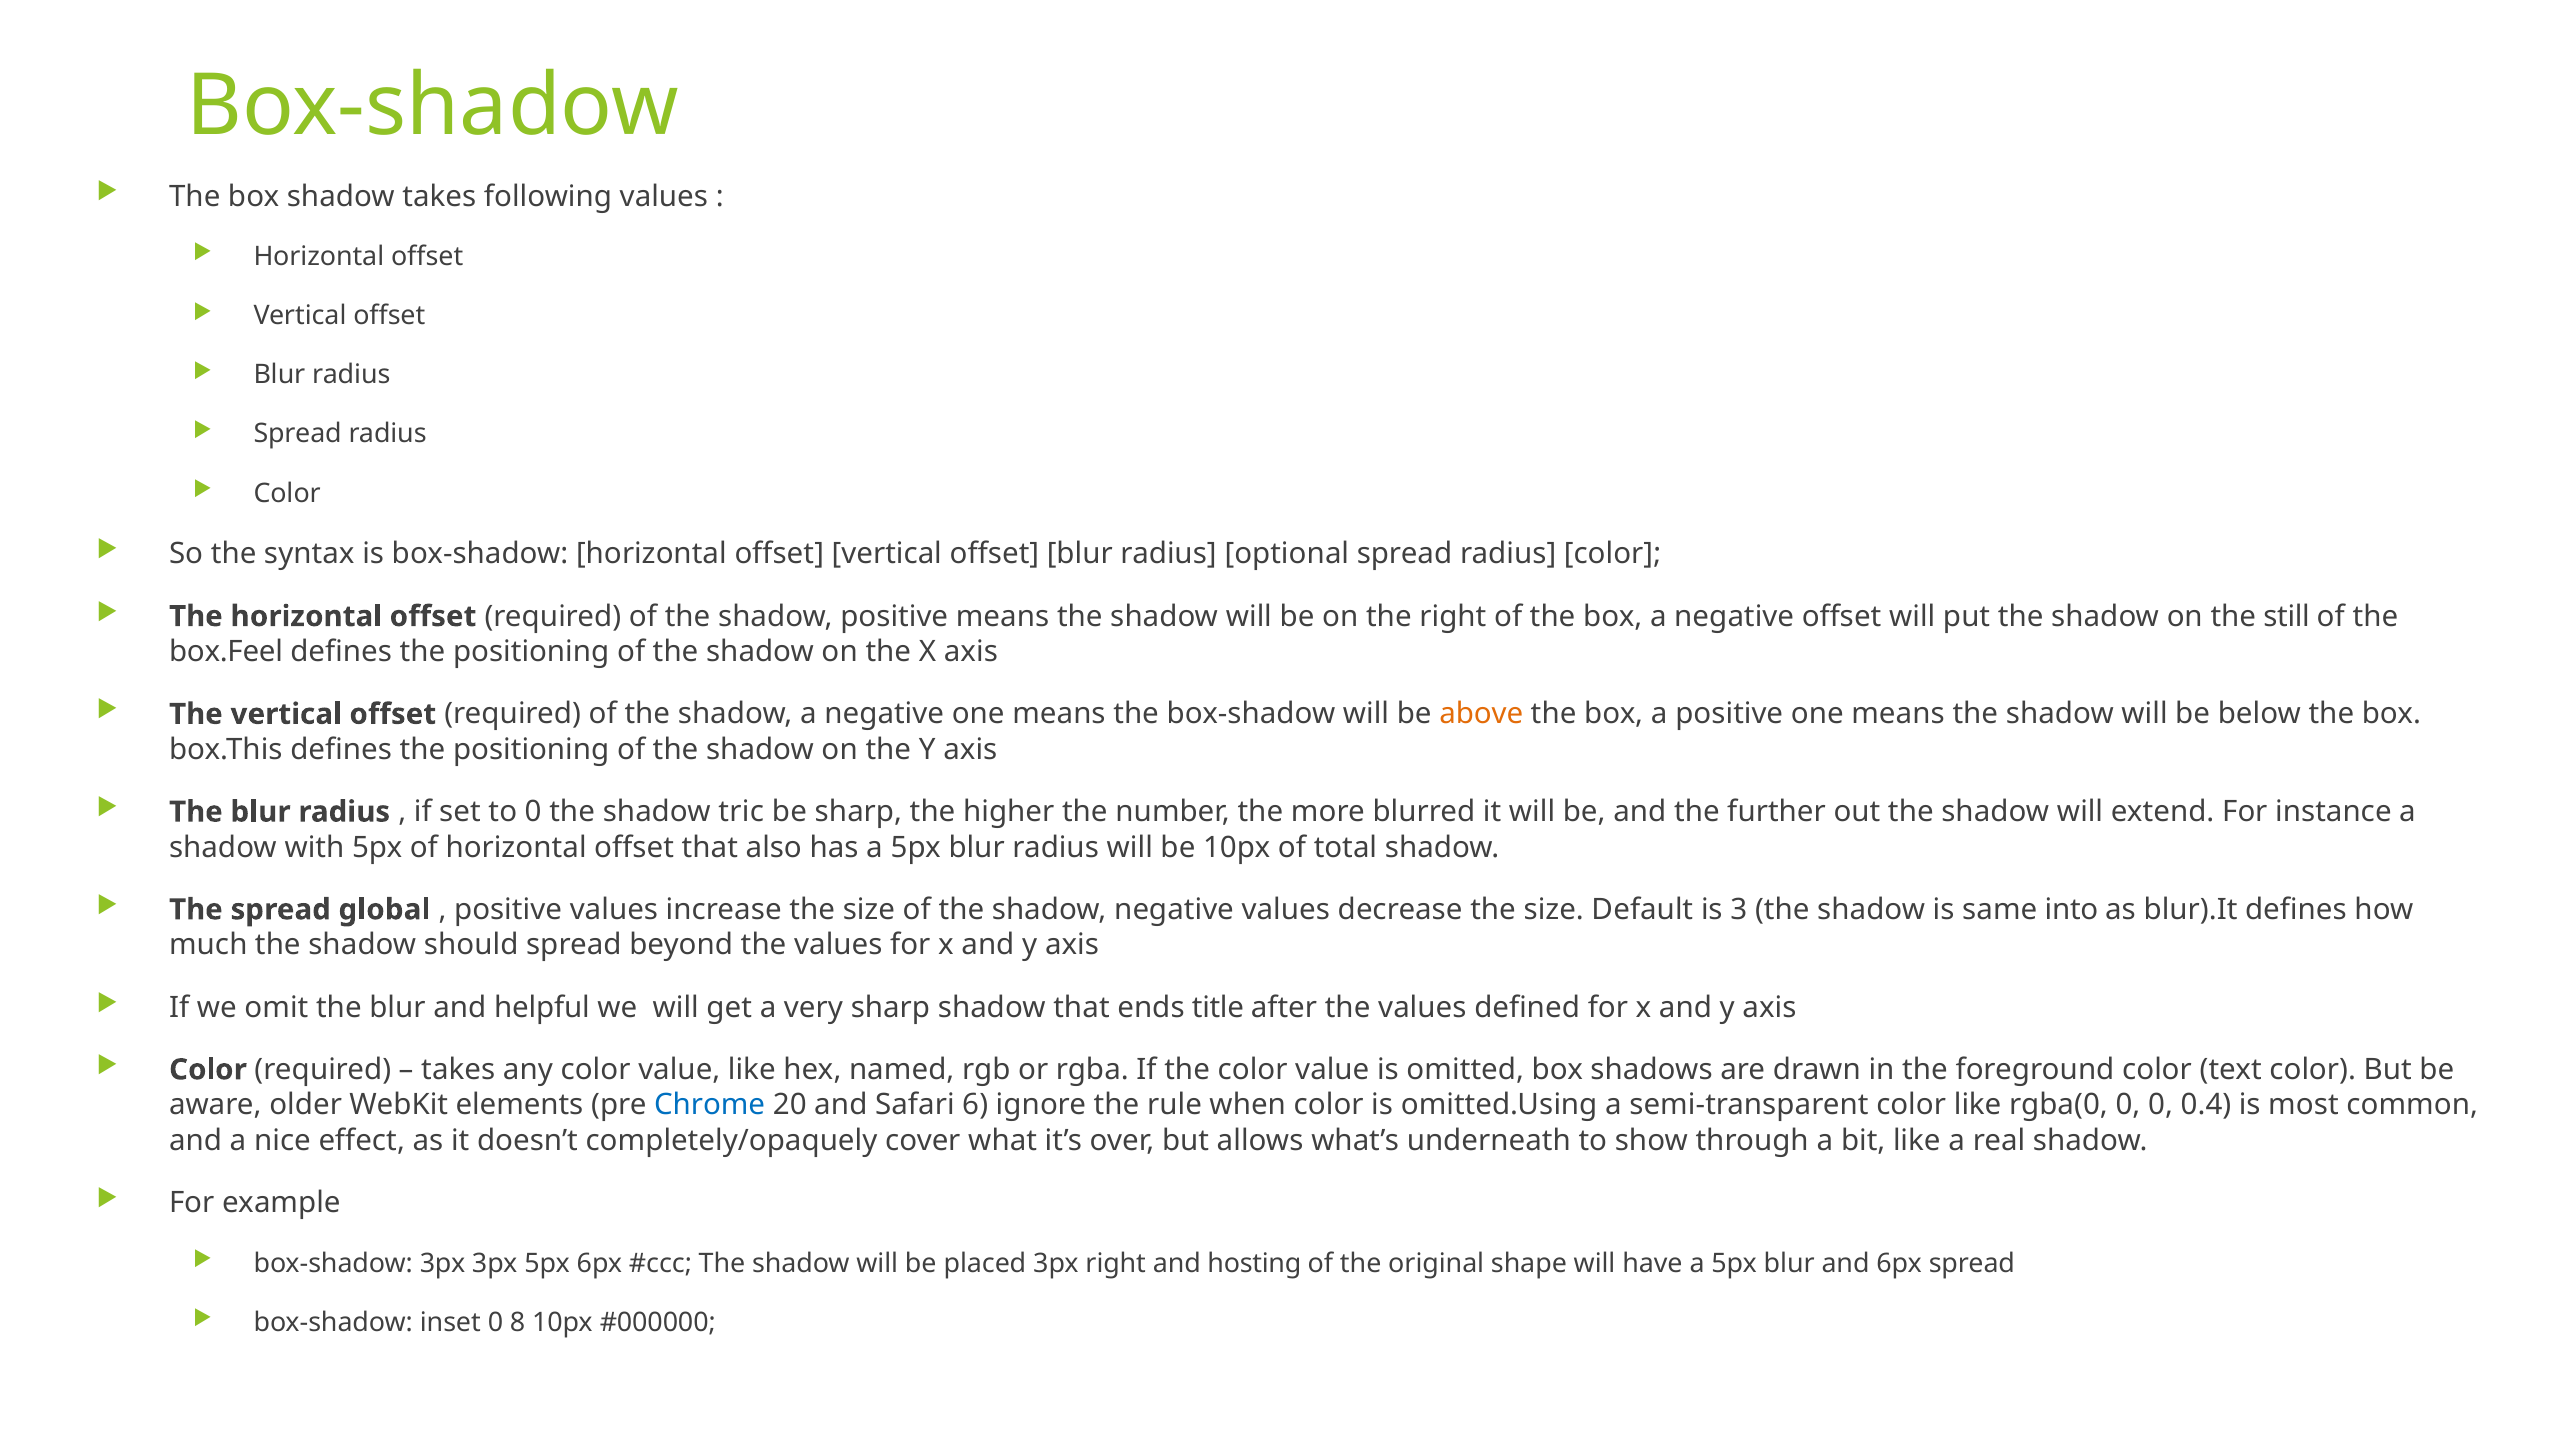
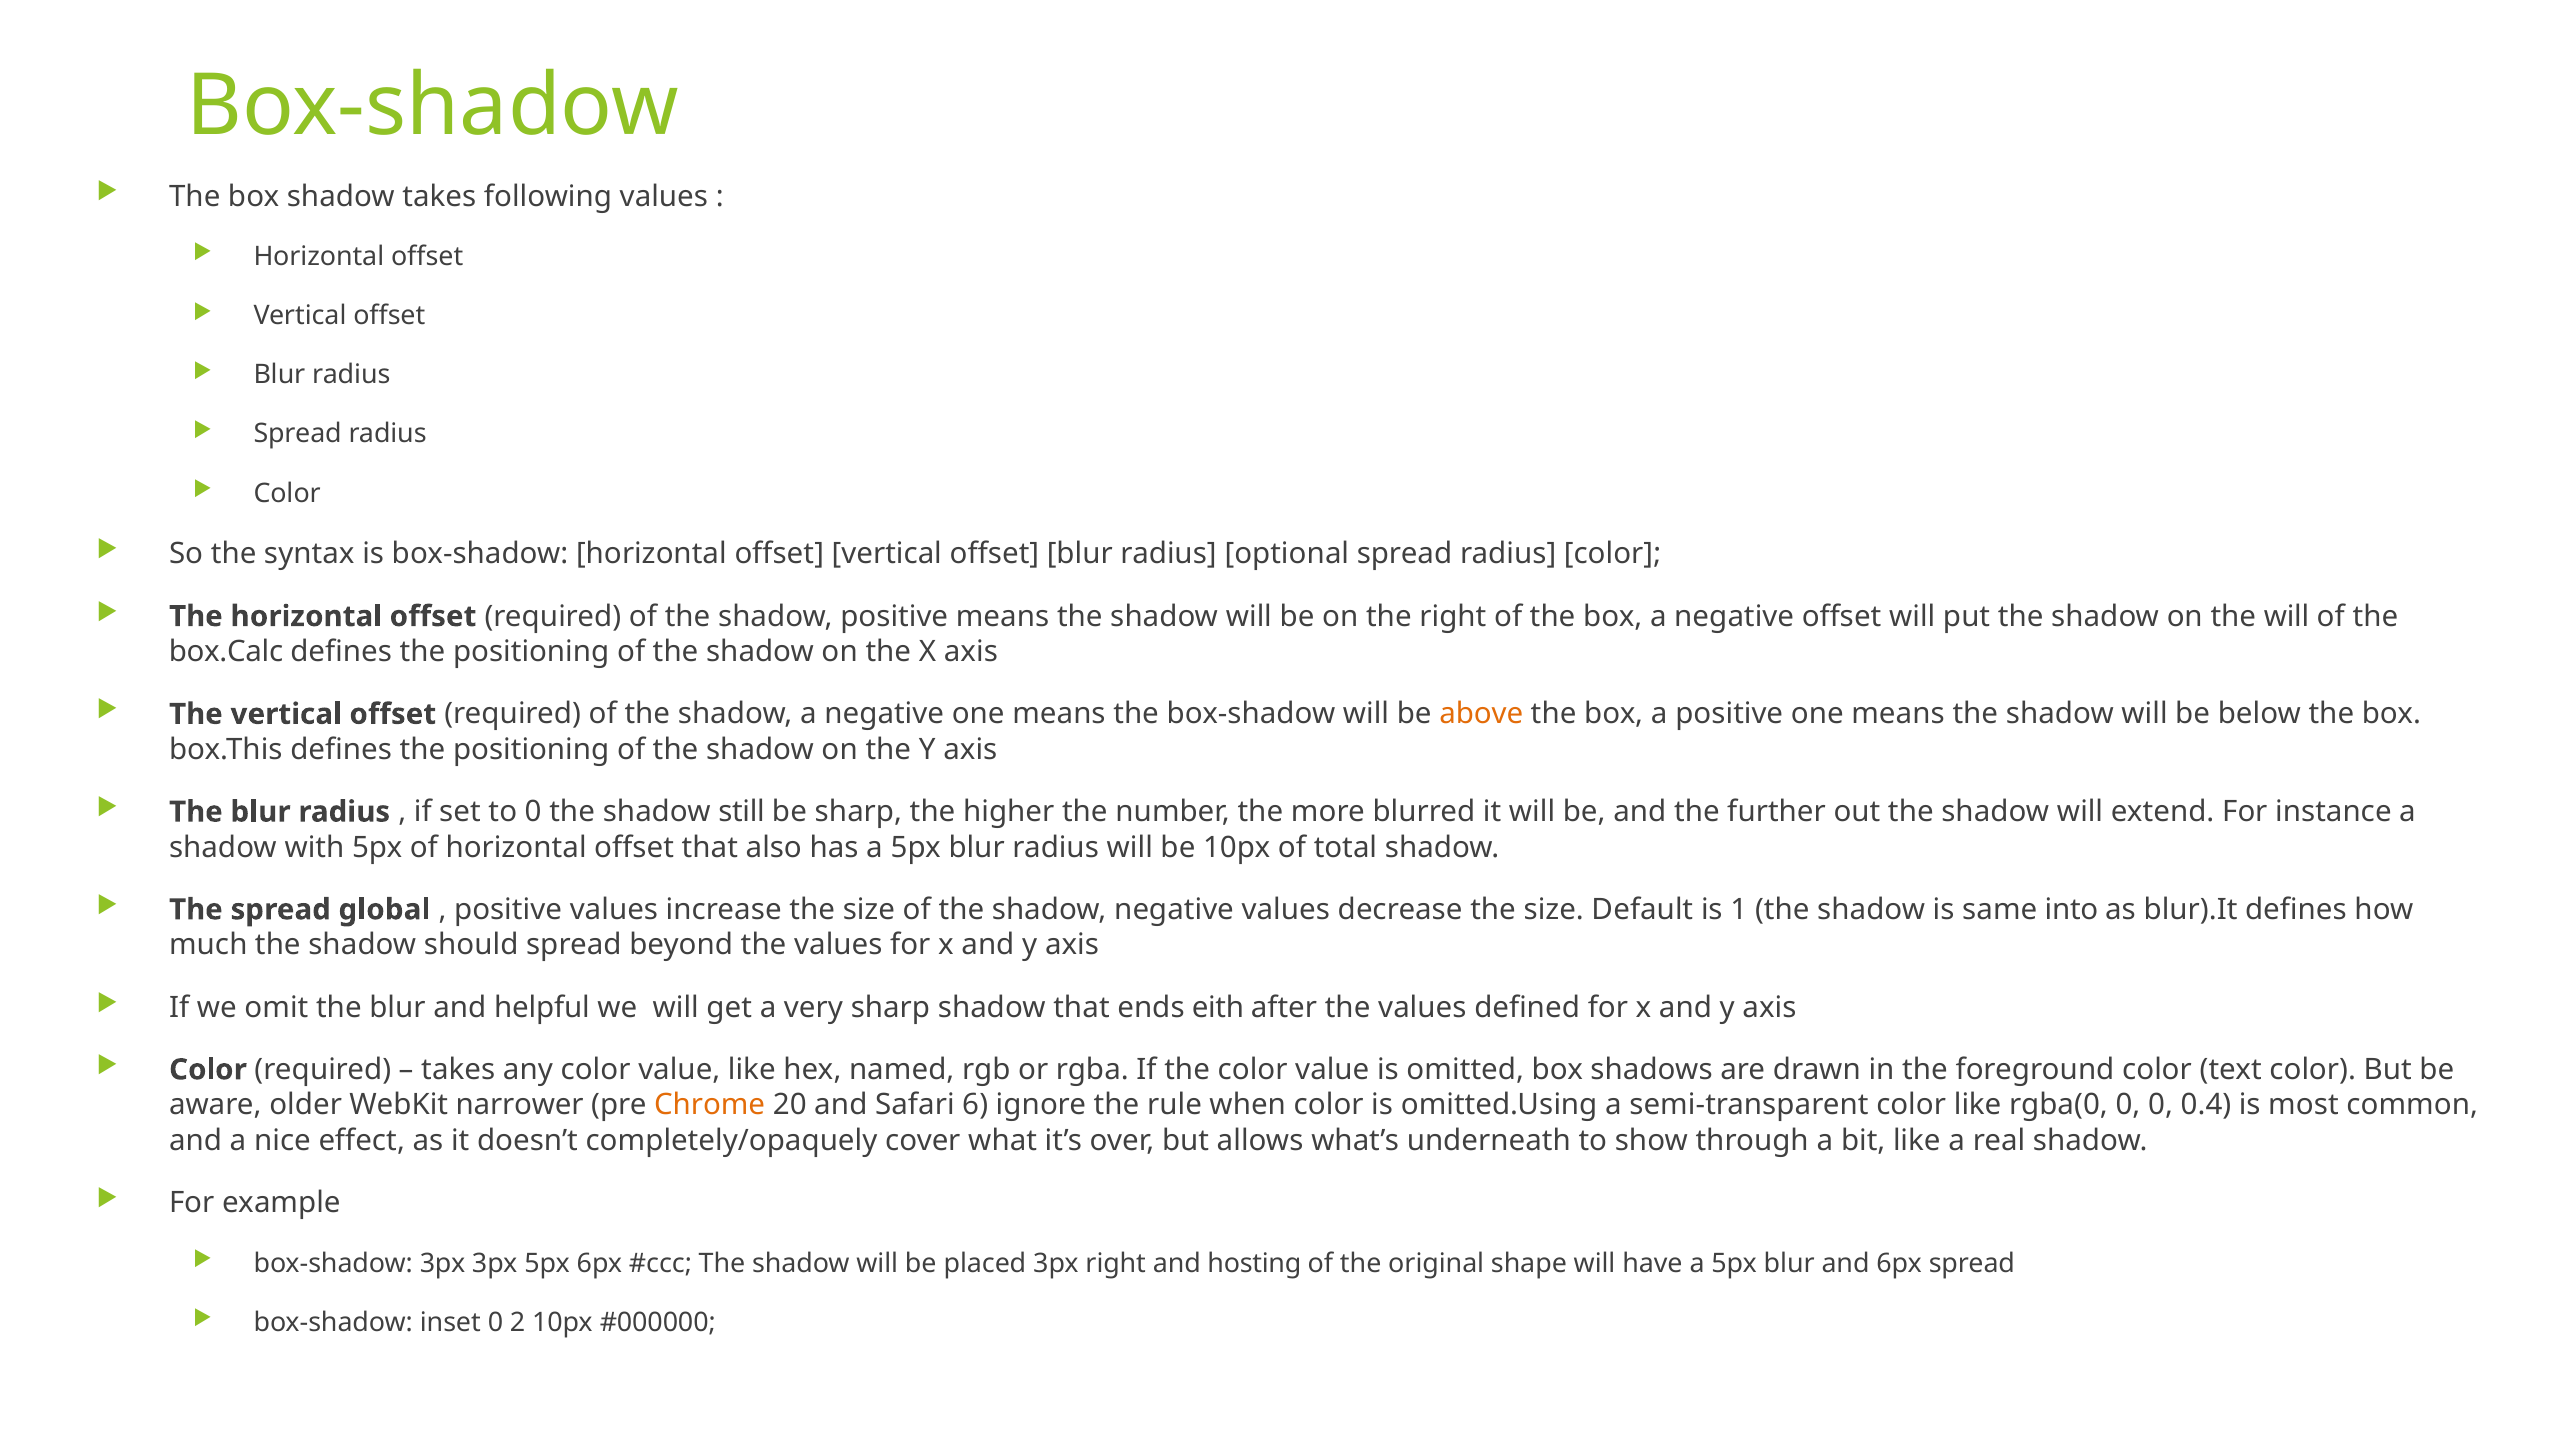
the still: still -> will (2287, 616)
box.Feel: box.Feel -> box.Calc (226, 652)
tric: tric -> still (742, 812)
3: 3 -> 1 (1739, 910)
title: title -> eith (1218, 1007)
elements: elements -> narrower (520, 1105)
Chrome colour: blue -> orange (710, 1105)
8: 8 -> 2 (518, 1322)
